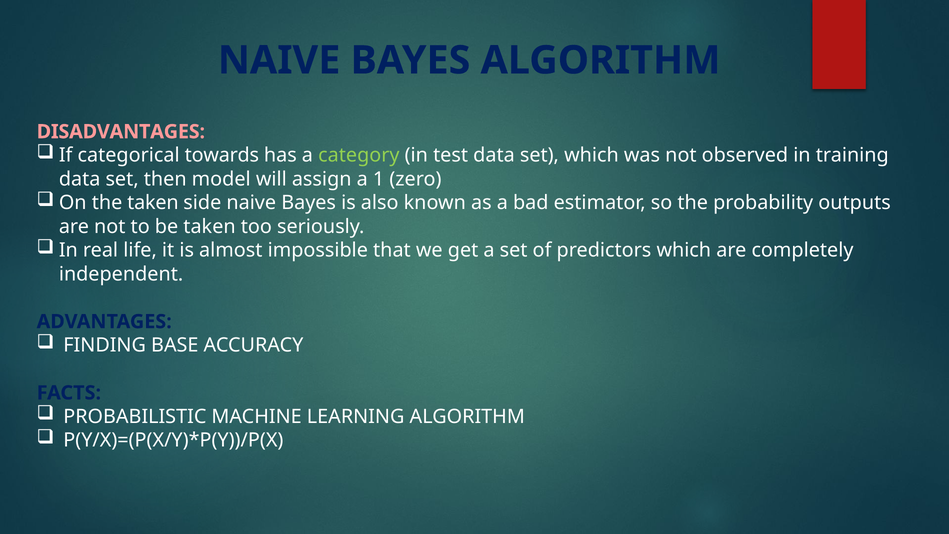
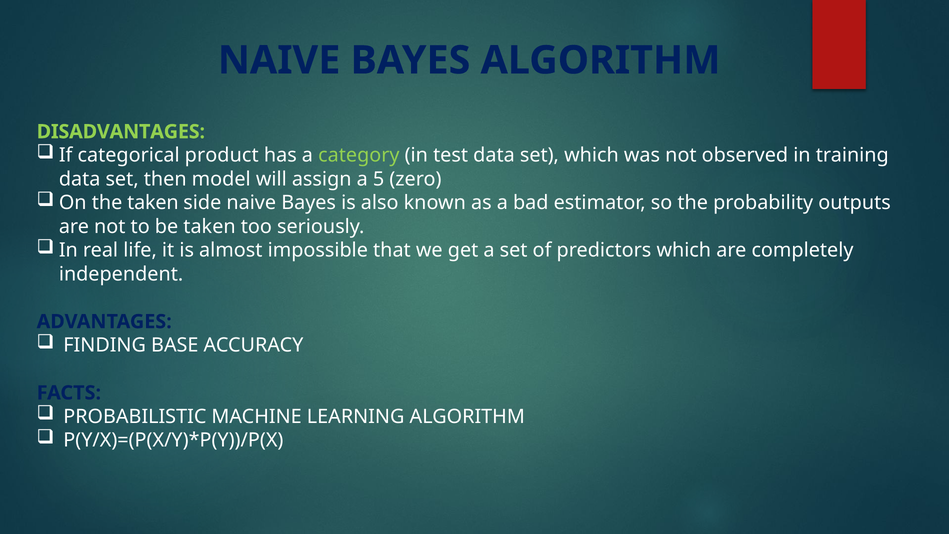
DISADVANTAGES colour: pink -> light green (121, 132)
towards: towards -> product (222, 155)
1: 1 -> 5 (379, 179)
